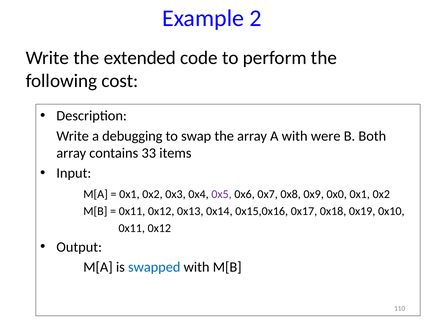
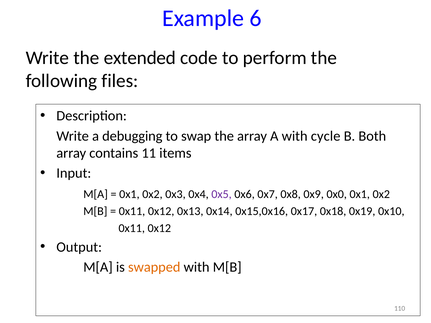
2: 2 -> 6 (256, 18)
cost: cost -> files (120, 81)
were: were -> cycle (326, 136)
33: 33 -> 11 (149, 153)
swapped colour: blue -> orange (154, 267)
